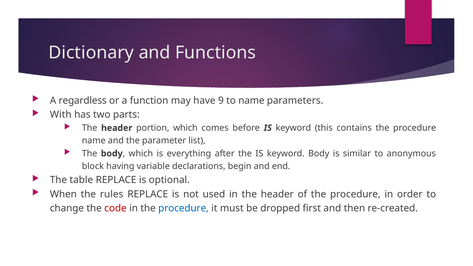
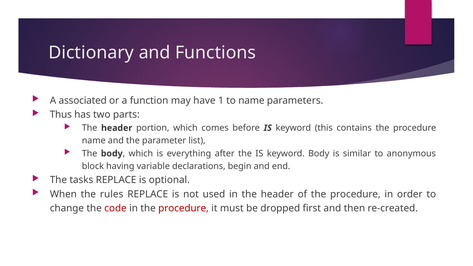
regardless: regardless -> associated (83, 100)
9: 9 -> 1 (221, 100)
With: With -> Thus (61, 115)
table: table -> tasks (81, 180)
procedure colour: blue -> red (184, 208)
